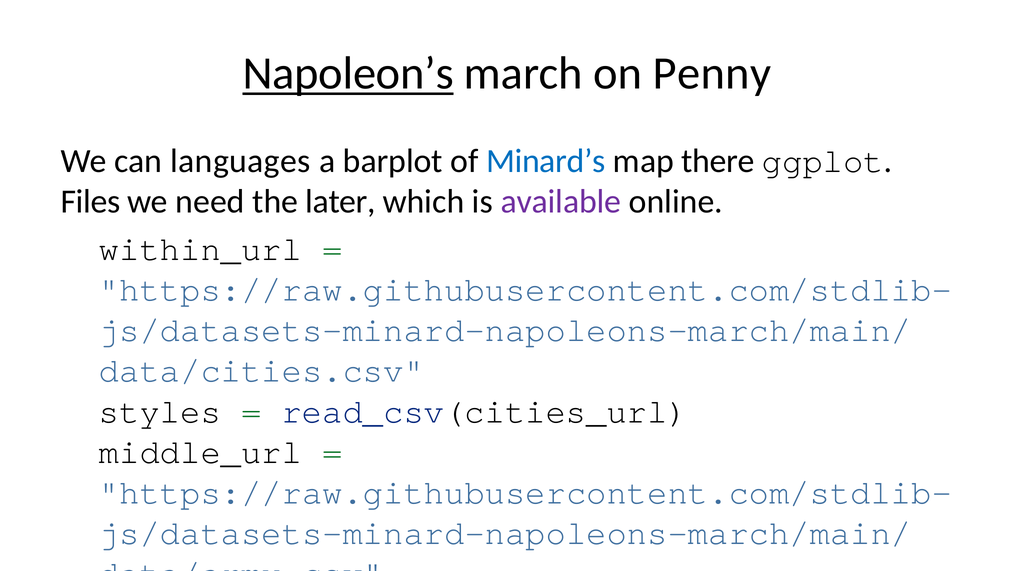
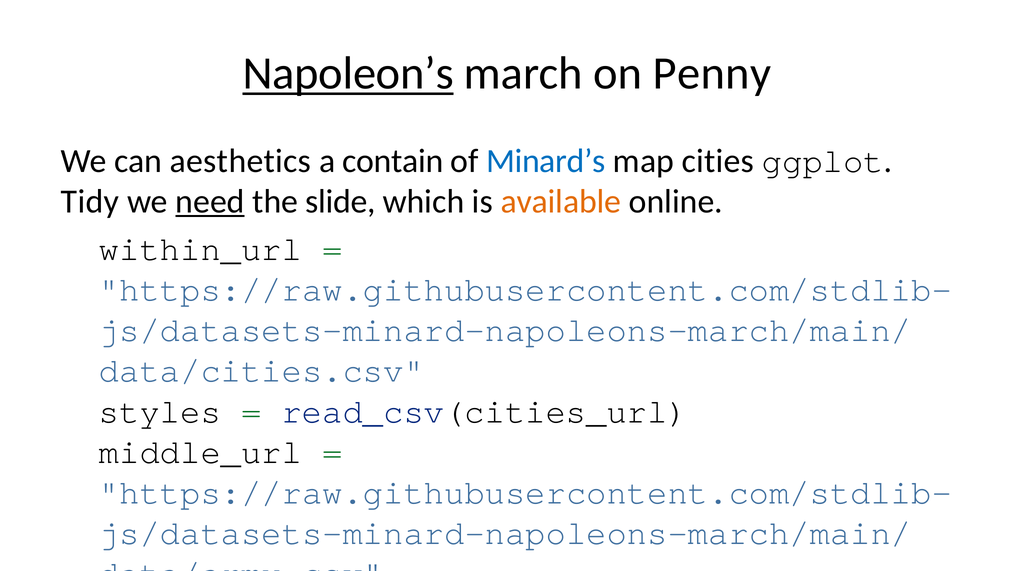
languages: languages -> aesthetics (240, 161)
barplot: barplot -> contain (393, 161)
there: there -> cities (718, 161)
Files: Files -> Tidy (90, 202)
need underline: none -> present (210, 202)
later: later -> slide (341, 202)
available colour: purple -> orange (561, 202)
